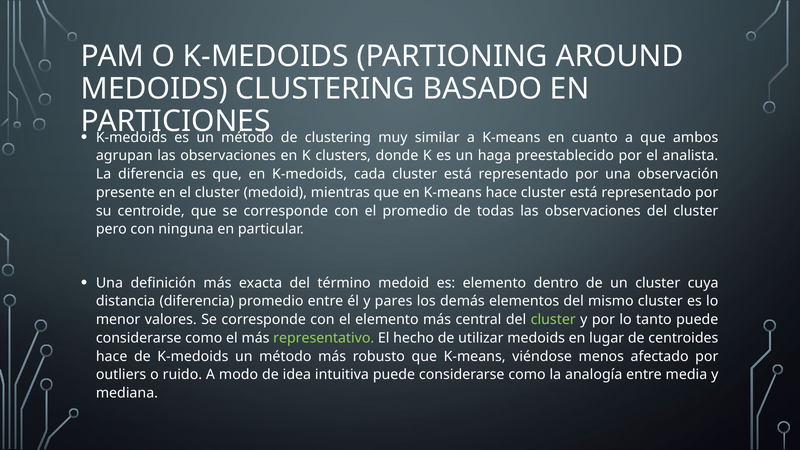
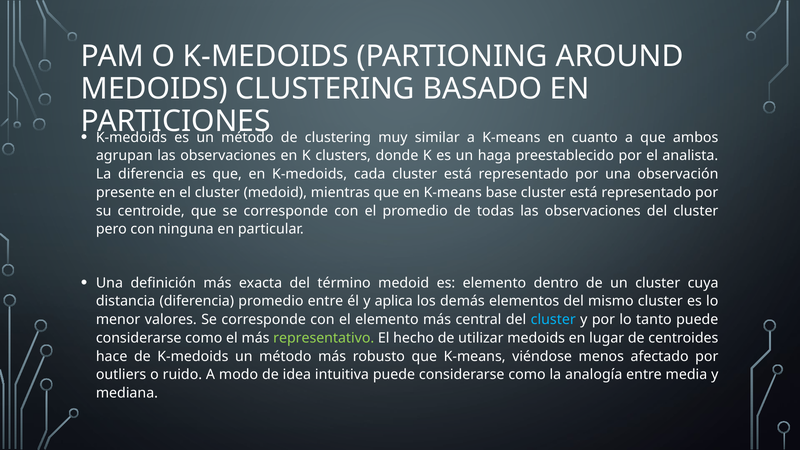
K-means hace: hace -> base (501, 192)
pares: pares -> aplica (394, 301)
cluster colour: light green -> light blue (553, 320)
